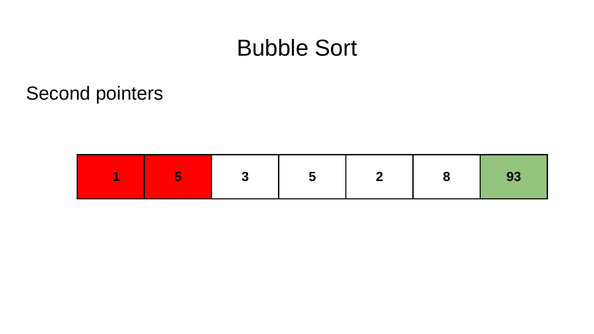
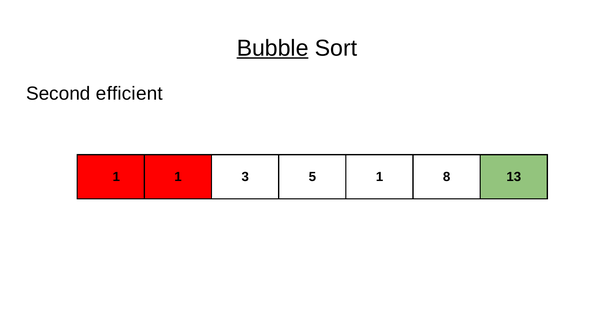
Bubble underline: none -> present (273, 48)
pointers: pointers -> efficient (129, 93)
1 5: 5 -> 1 (178, 177)
5 2: 2 -> 1 (380, 177)
93: 93 -> 13 (514, 177)
